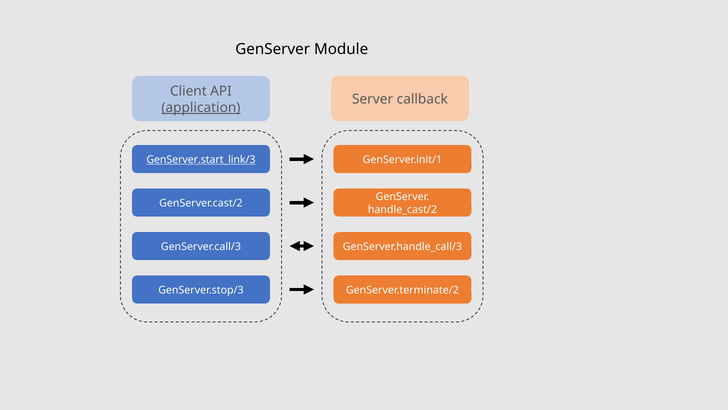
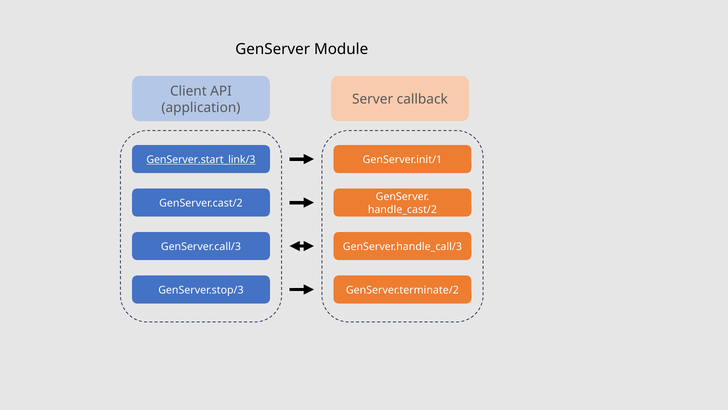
application underline: present -> none (201, 108)
